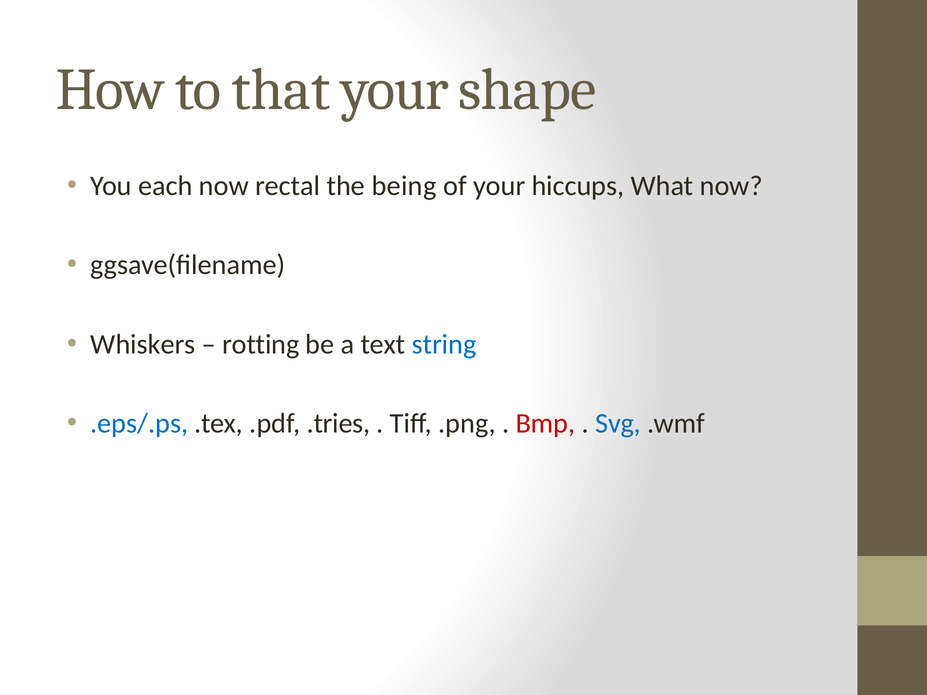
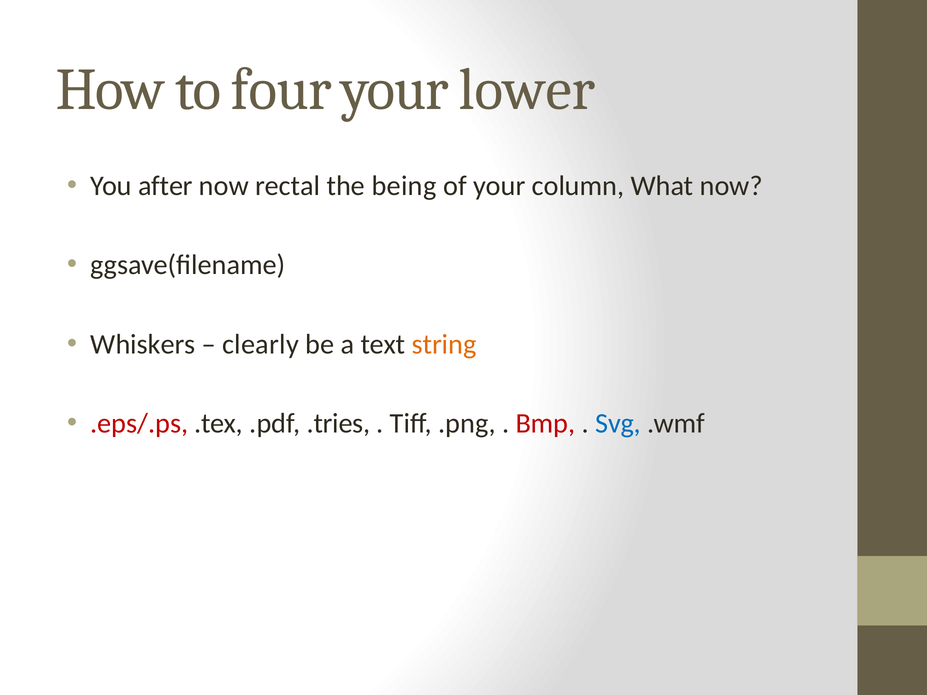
that: that -> four (281, 90)
shape: shape -> lower (527, 90)
each: each -> after (165, 186)
hiccups: hiccups -> column (578, 186)
rotting: rotting -> clearly (261, 344)
string colour: blue -> orange (444, 344)
.eps/.ps colour: blue -> red (139, 424)
